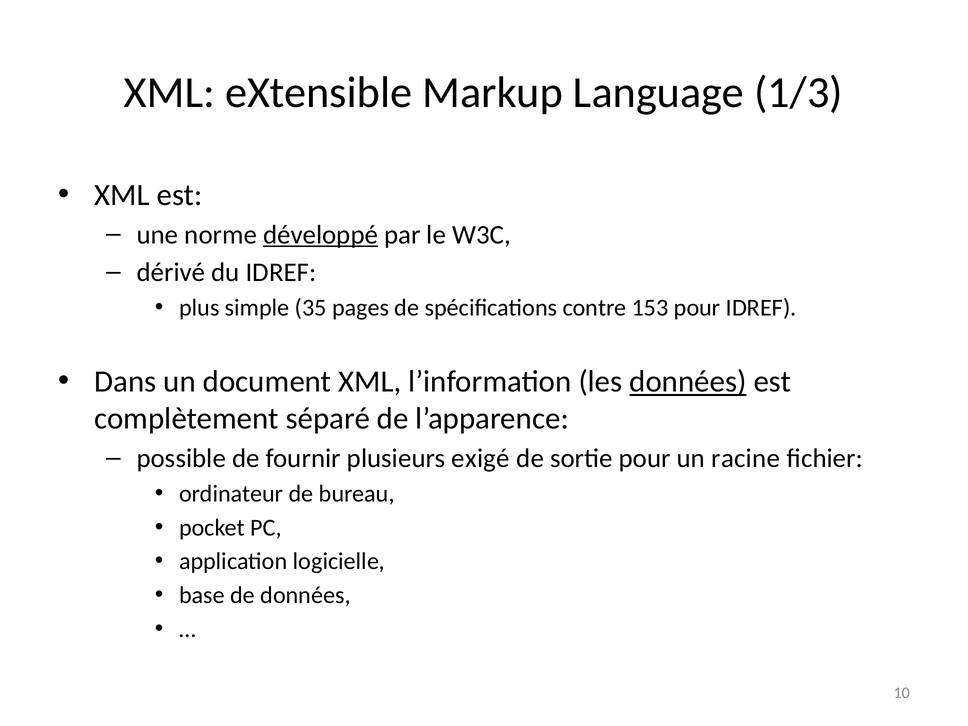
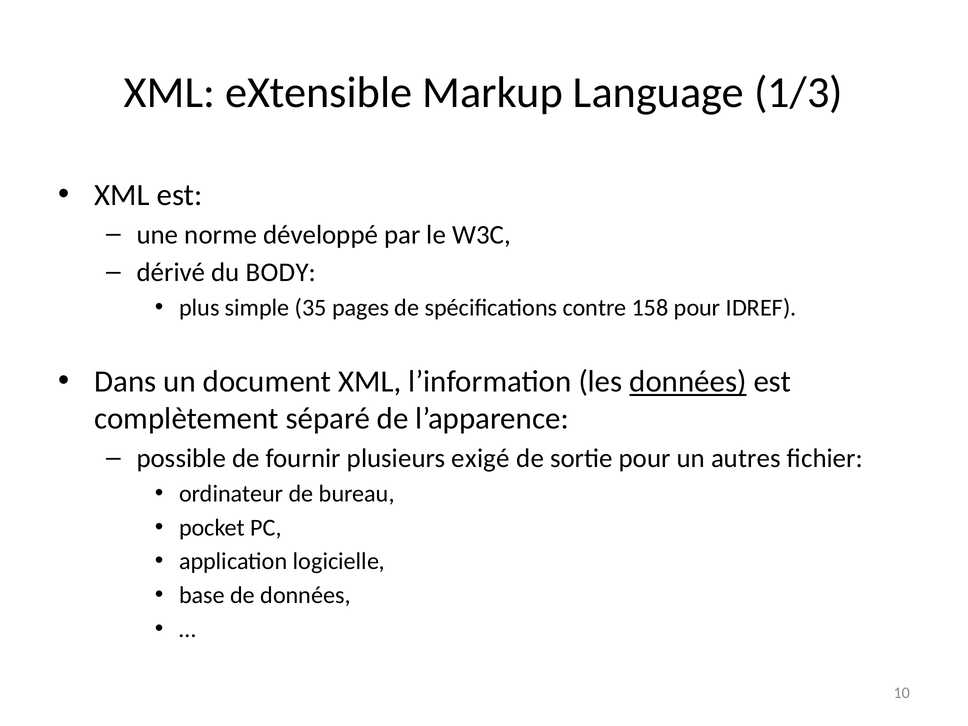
développé underline: present -> none (321, 235)
du IDREF: IDREF -> BODY (281, 272)
153: 153 -> 158 (650, 308)
racine: racine -> autres (746, 458)
